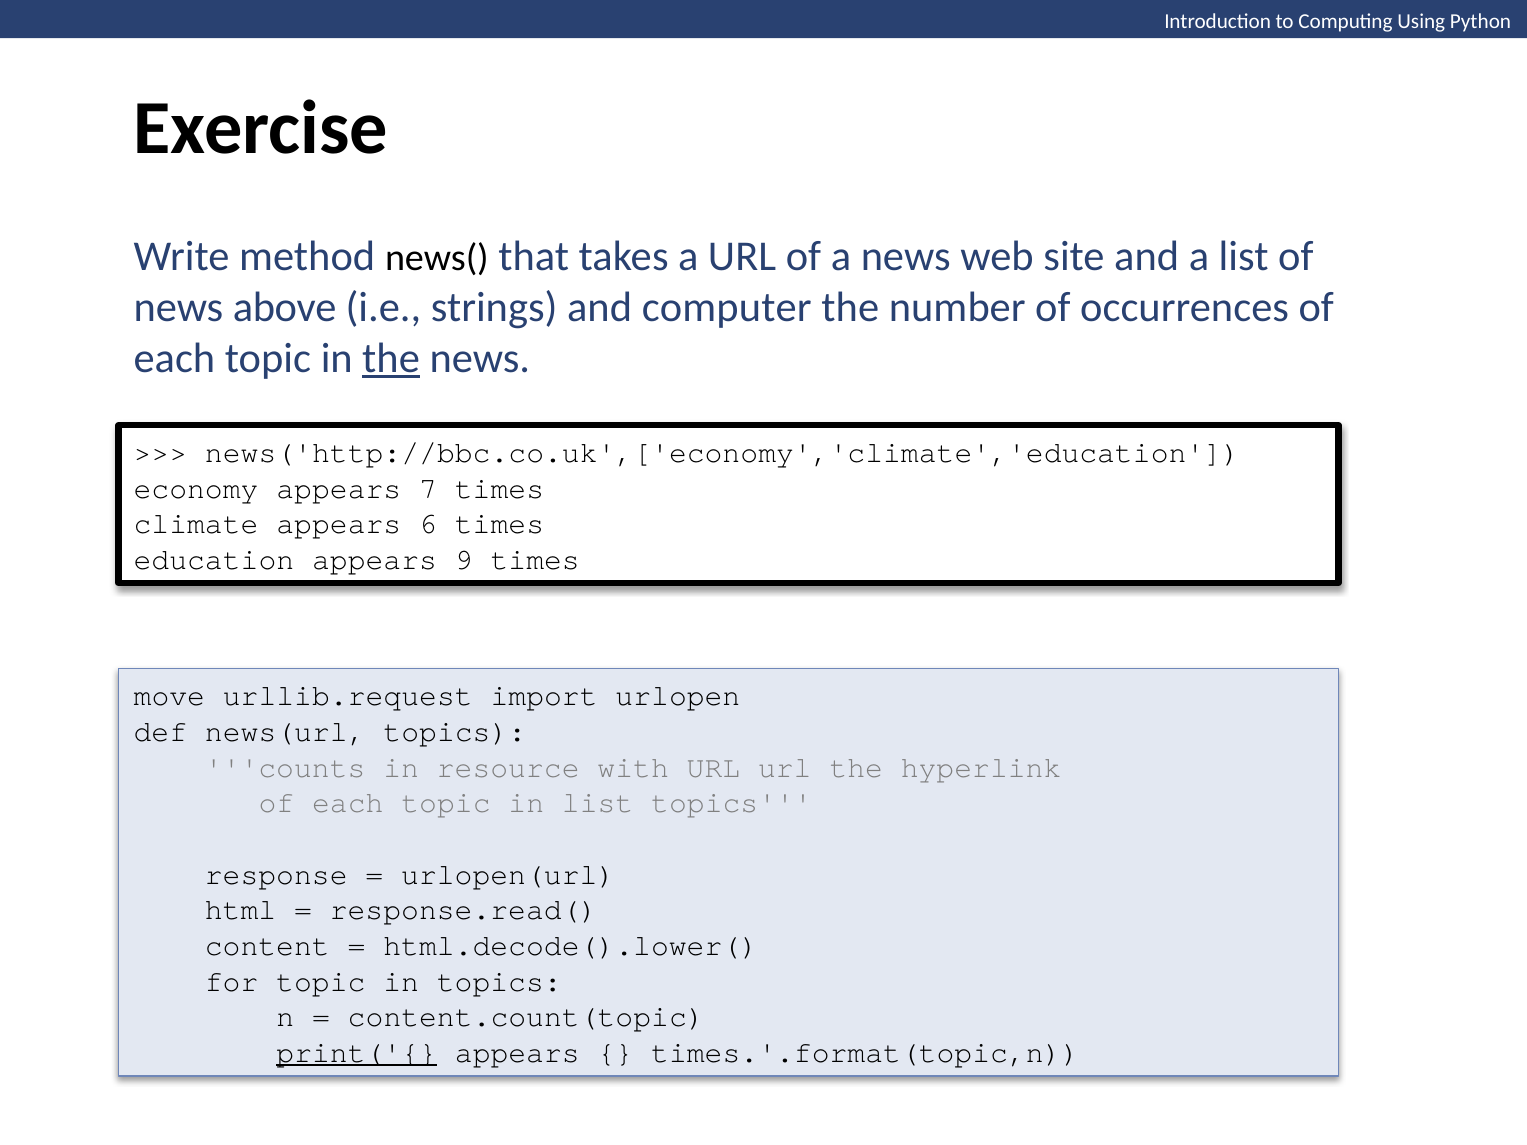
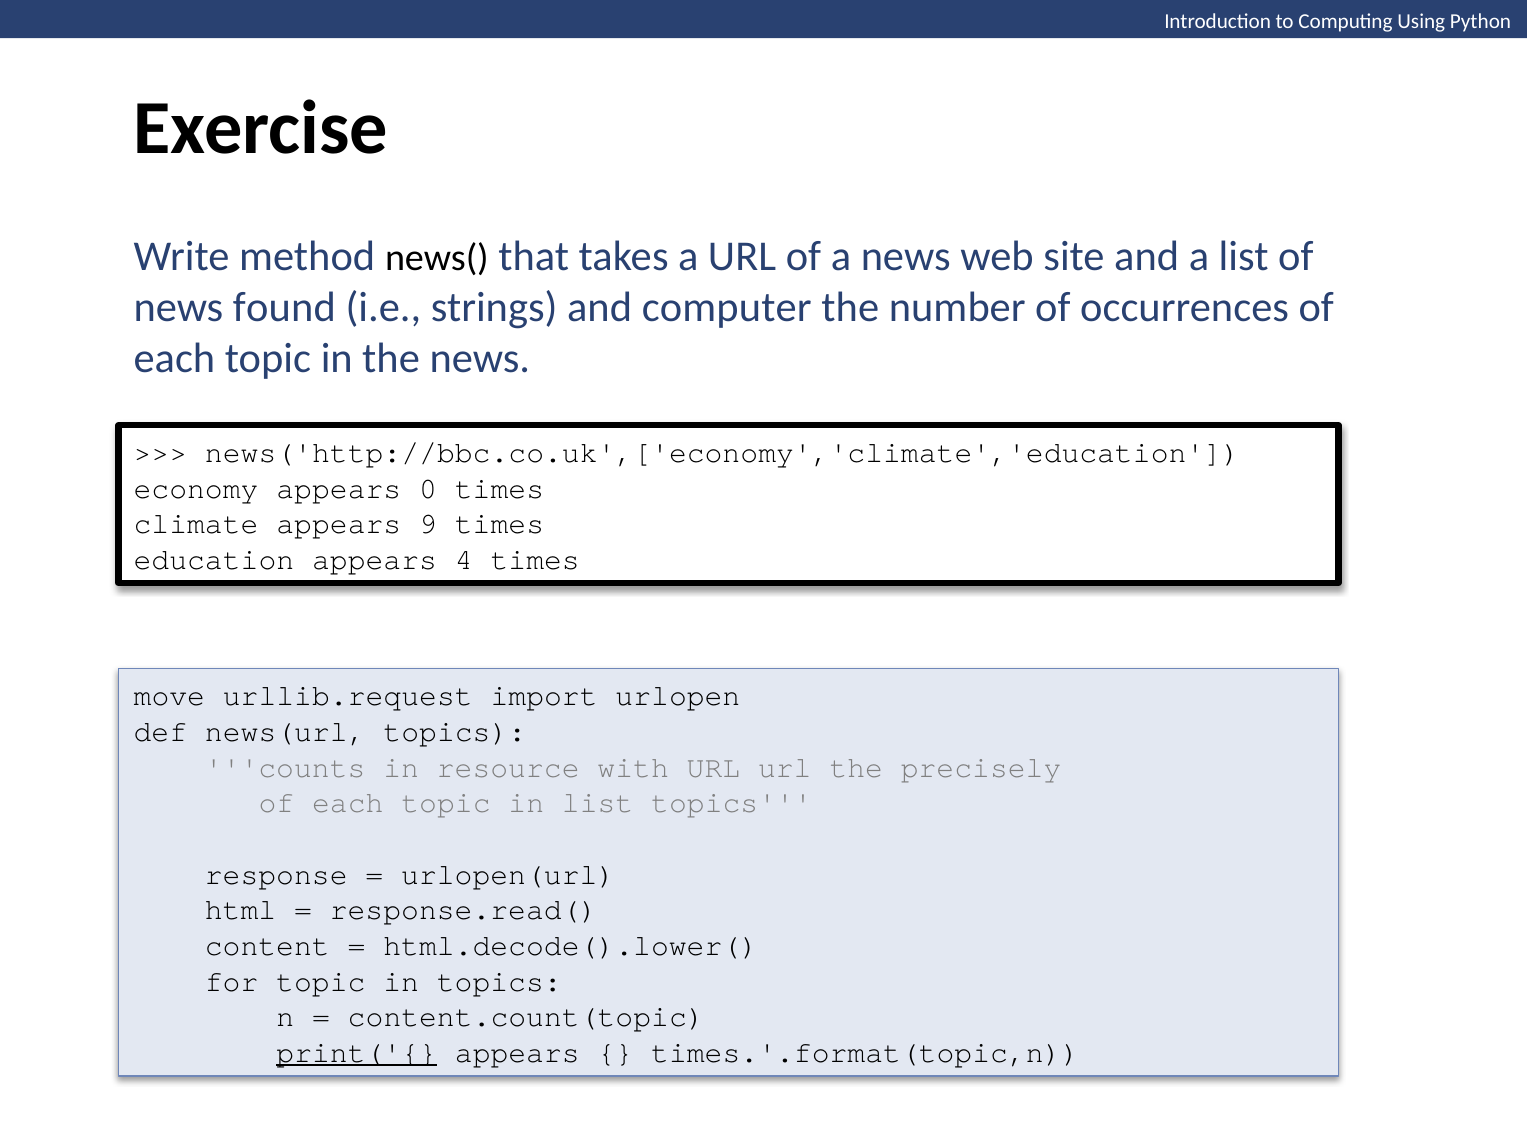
above: above -> found (284, 307)
the underline: present -> none (391, 358)
7: 7 -> 0 (428, 488)
6: 6 -> 9 (428, 524)
9: 9 -> 4 (464, 560)
hyperlink: hyperlink -> precisely (981, 768)
